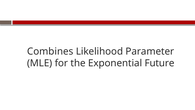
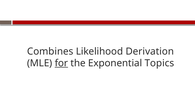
Parameter: Parameter -> Derivation (150, 51)
for underline: none -> present (61, 63)
Future: Future -> Topics (159, 63)
